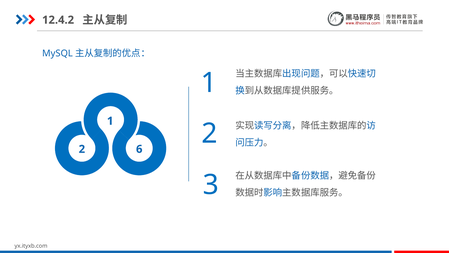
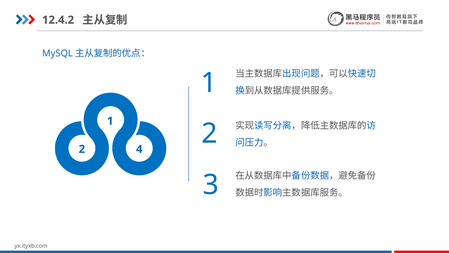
6: 6 -> 4 (139, 149)
